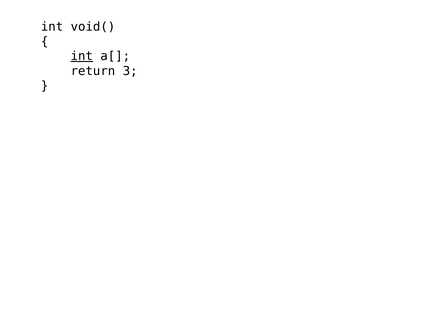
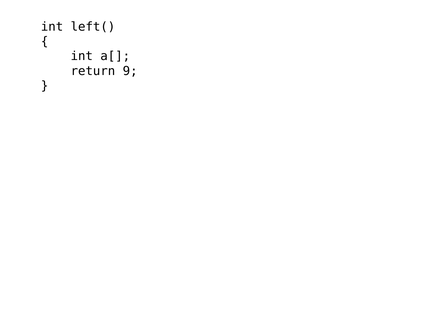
void(: void( -> left( (93, 27)
int underline: present -> none (82, 56)
3: 3 -> 9 (130, 71)
